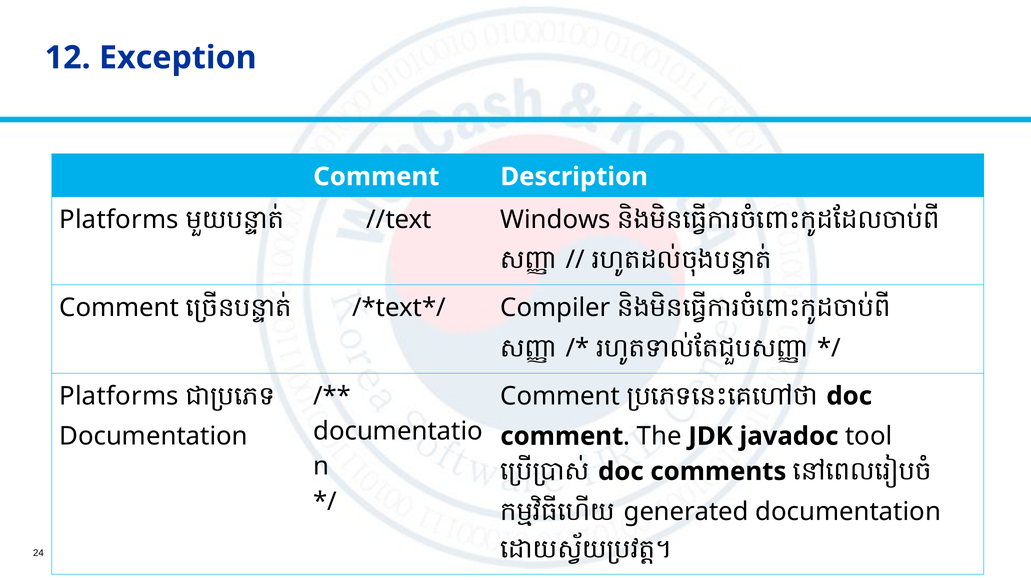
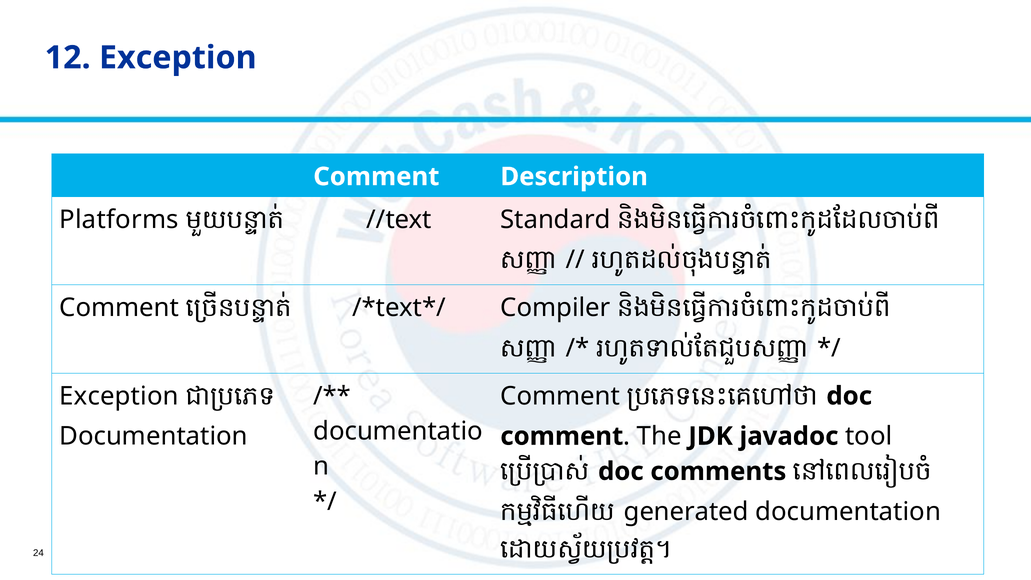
Windows: Windows -> Standard (555, 220)
Platforms: Platforms -> Exception (119, 396)
